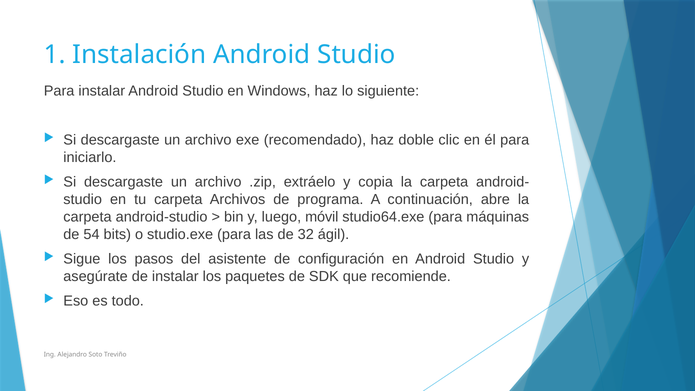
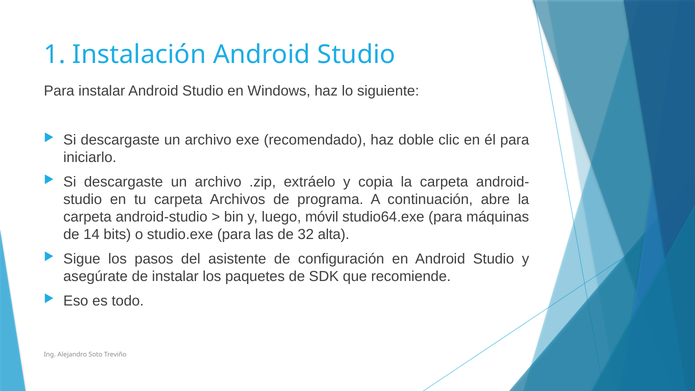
54: 54 -> 14 (92, 234)
ágil: ágil -> alta (334, 234)
